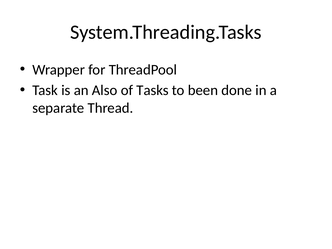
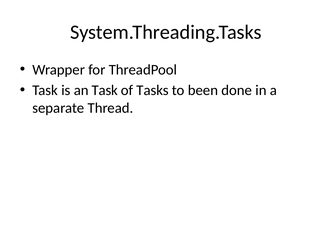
an Also: Also -> Task (105, 90)
